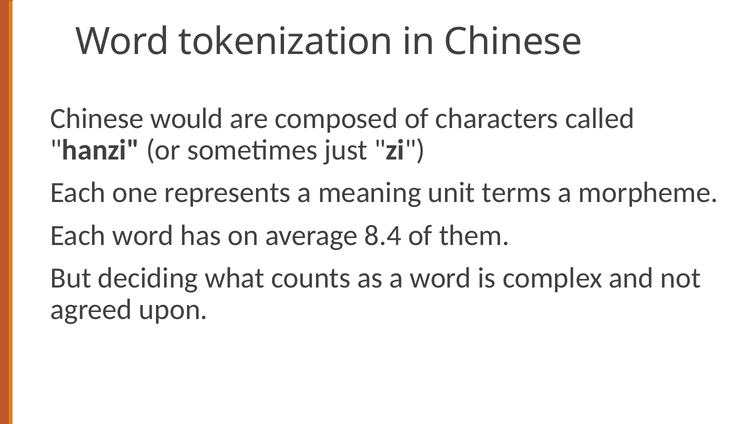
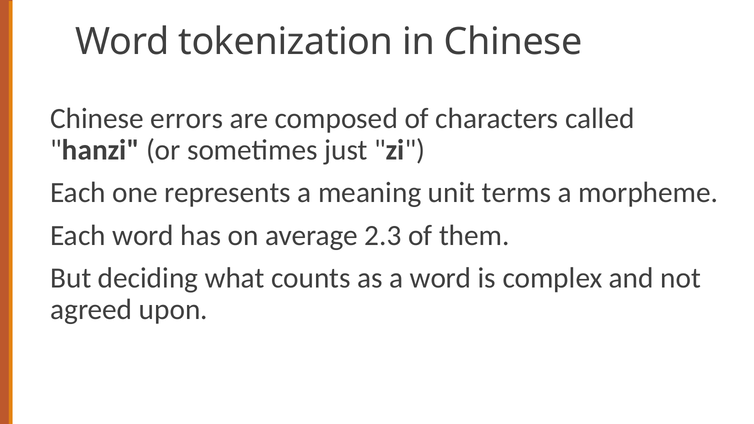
would: would -> errors (187, 118)
8.4: 8.4 -> 2.3 (383, 235)
